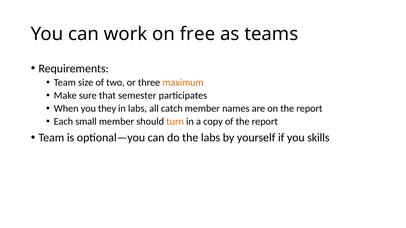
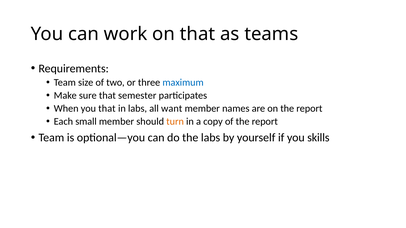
on free: free -> that (198, 34)
maximum colour: orange -> blue (183, 83)
you they: they -> that (107, 109)
catch: catch -> want (172, 109)
